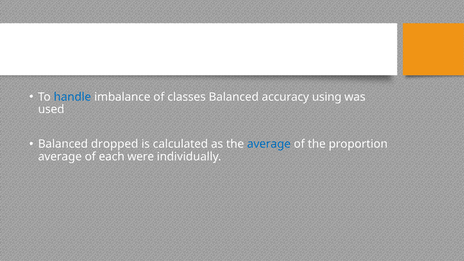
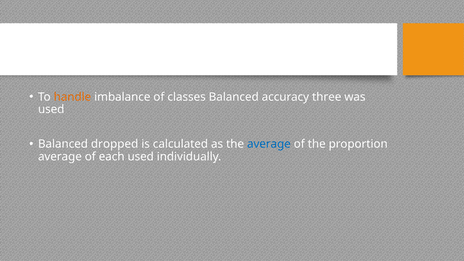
handle colour: blue -> orange (72, 97)
using: using -> three (327, 97)
each were: were -> used (141, 157)
